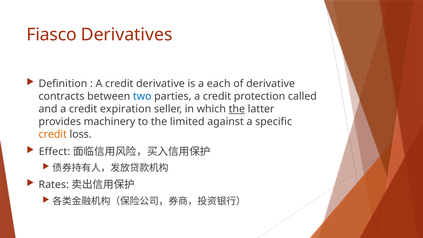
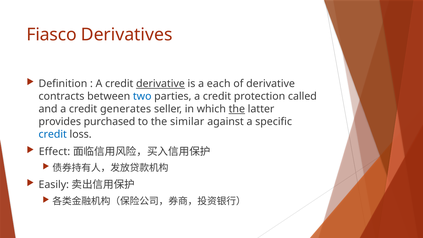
derivative underline: none -> present (160, 84)
expiration: expiration -> generates (126, 109)
machinery: machinery -> purchased (110, 122)
limited: limited -> similar (187, 122)
credit colour: orange -> blue (53, 134)
Rates: Rates -> Easily (54, 185)
